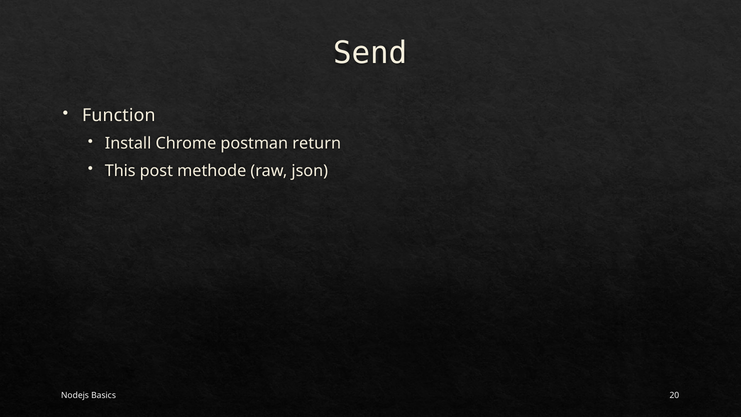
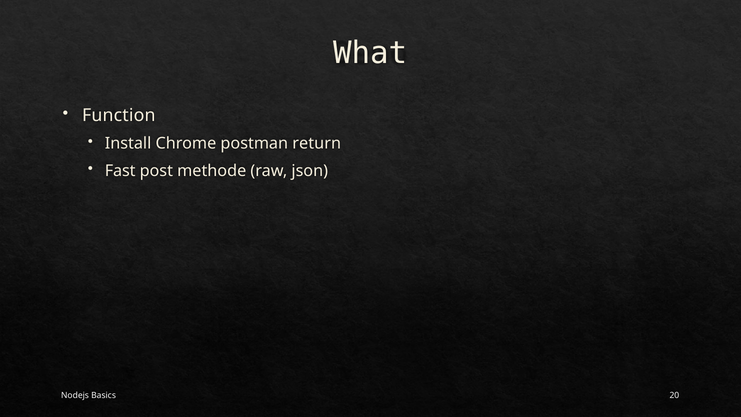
Send: Send -> What (370, 53)
This: This -> Fast (120, 171)
